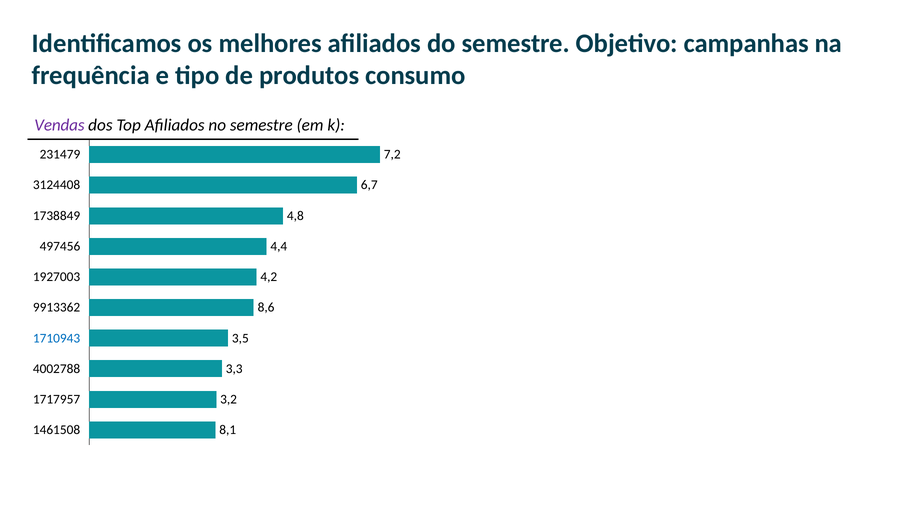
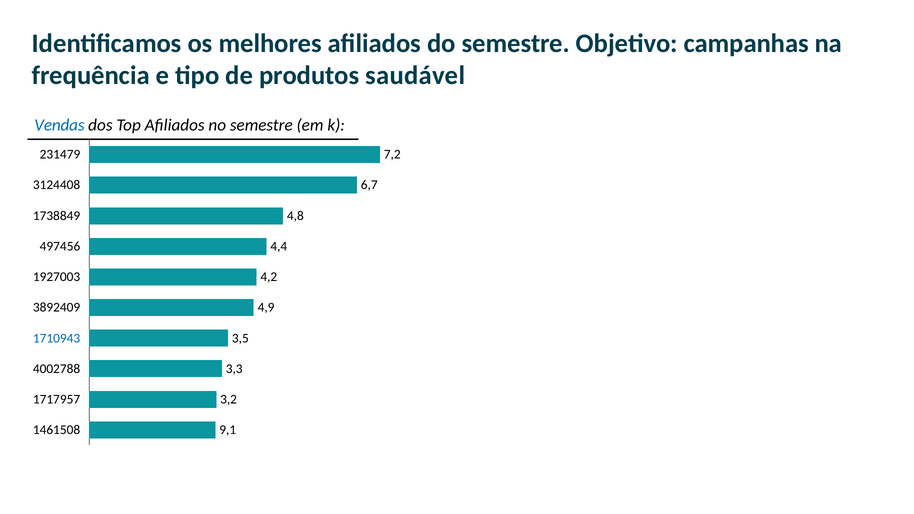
consumo: consumo -> saudável (415, 75)
Vendas colour: purple -> blue (59, 125)
9913362: 9913362 -> 3892409 (57, 308)
8,6: 8,6 -> 4,9 (266, 308)
8,1: 8,1 -> 9,1 (228, 430)
